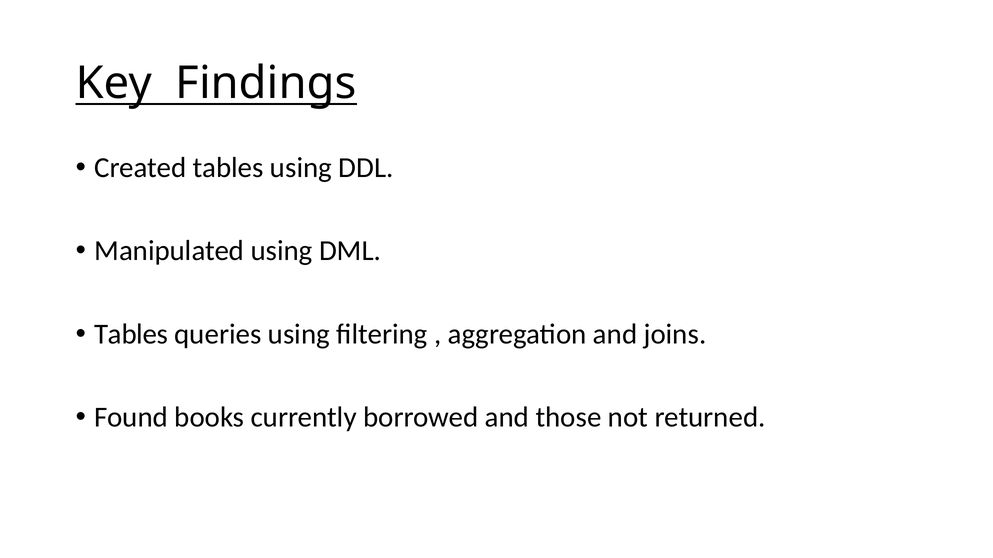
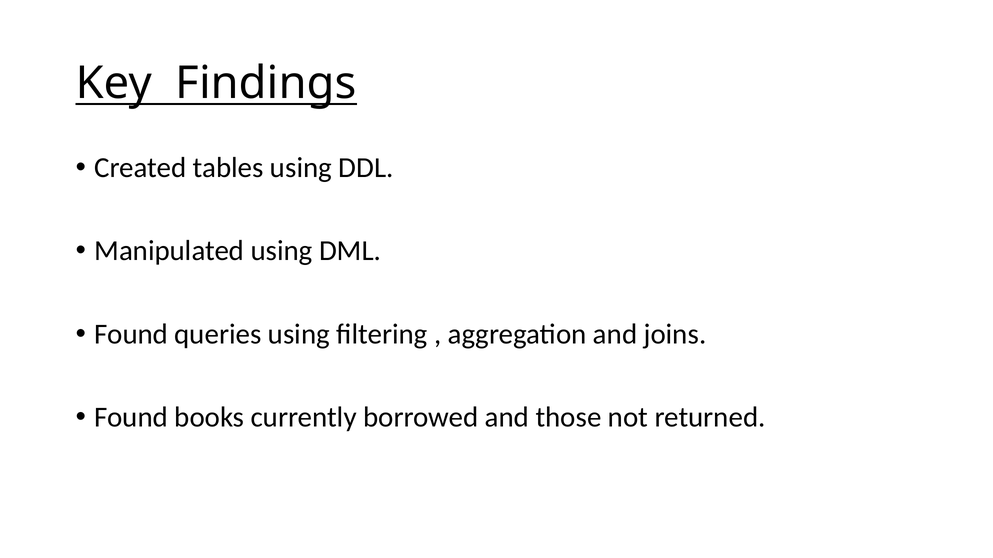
Tables: Tables -> Found (131, 334)
